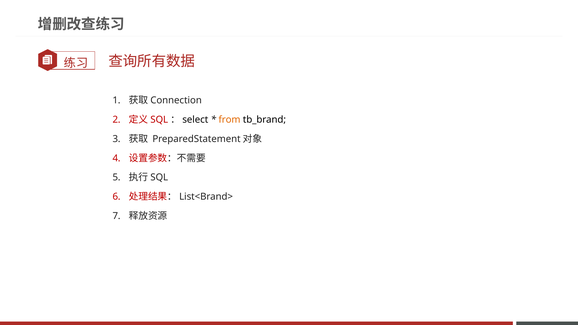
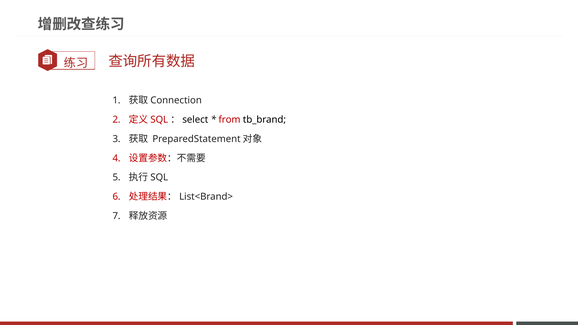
from colour: orange -> red (230, 120)
